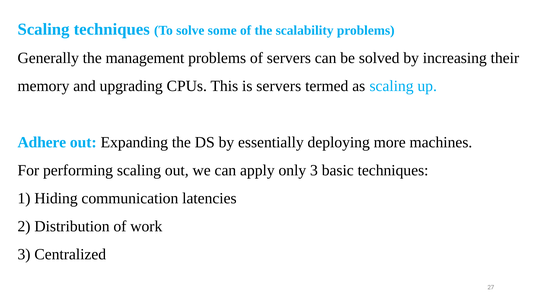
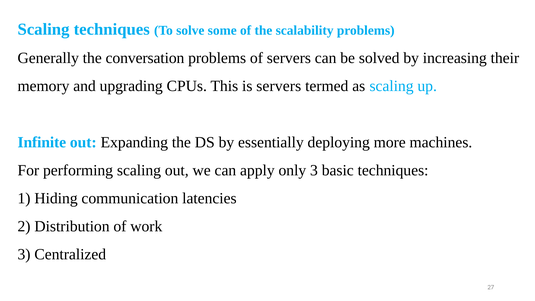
management: management -> conversation (145, 58)
Adhere: Adhere -> Infinite (42, 142)
